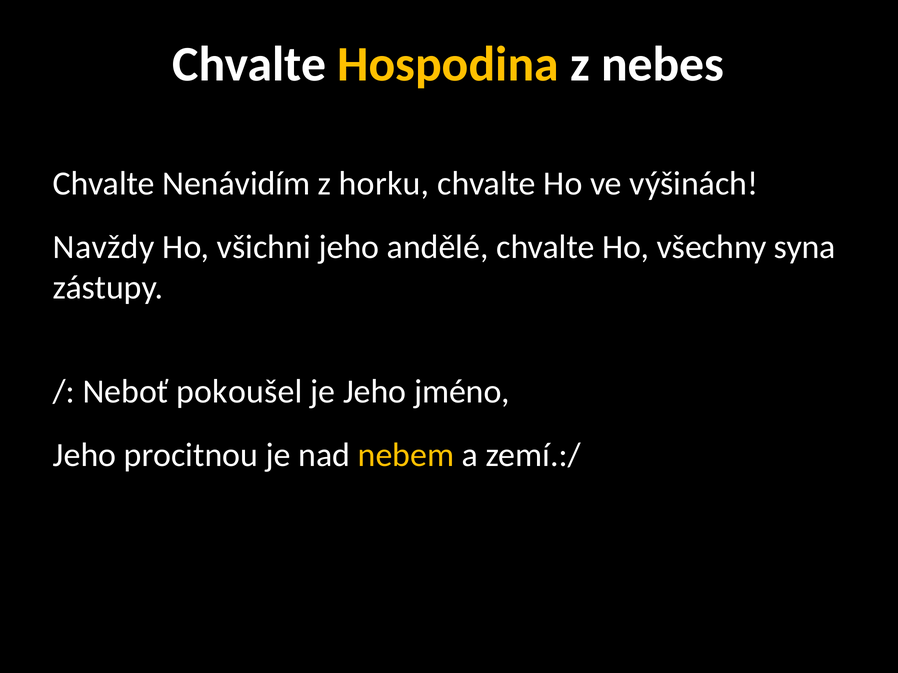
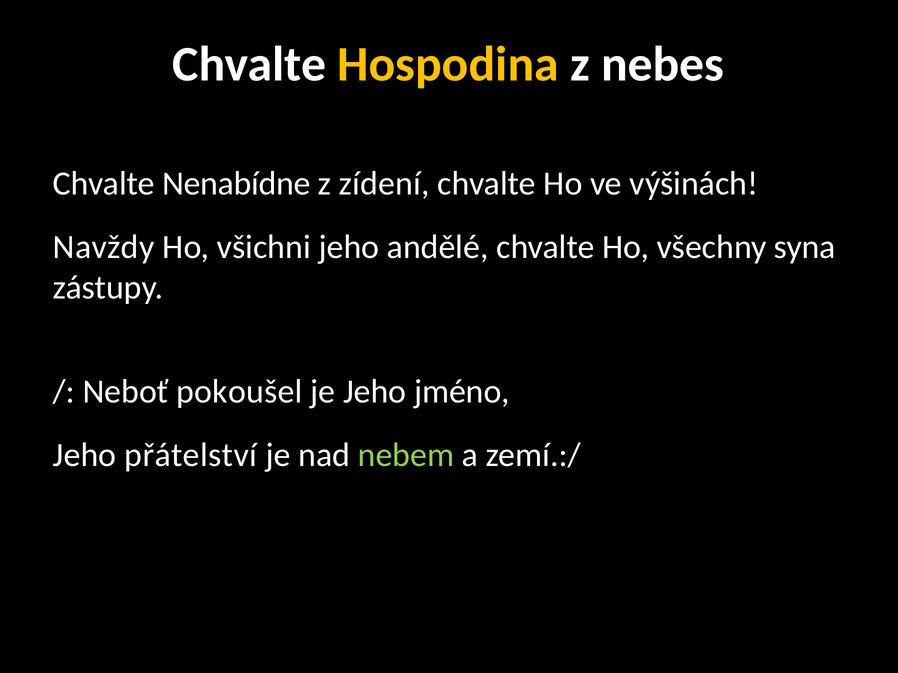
Nenávidím: Nenávidím -> Nenabídne (236, 184)
horku: horku -> zídení (384, 184)
procitnou: procitnou -> přátelství (191, 455)
nebem colour: yellow -> light green (406, 455)
